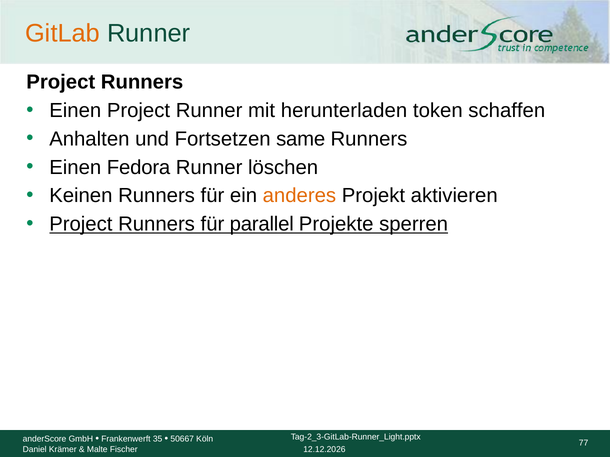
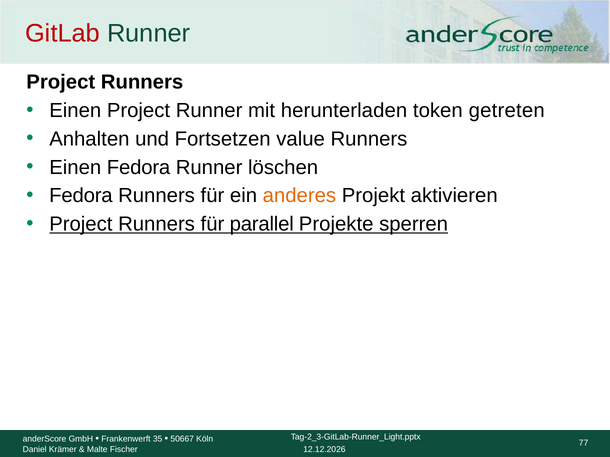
GitLab colour: orange -> red (63, 33)
schaffen: schaffen -> getreten (507, 111)
same: same -> value (301, 139)
Keinen: Keinen -> Fedora (81, 196)
